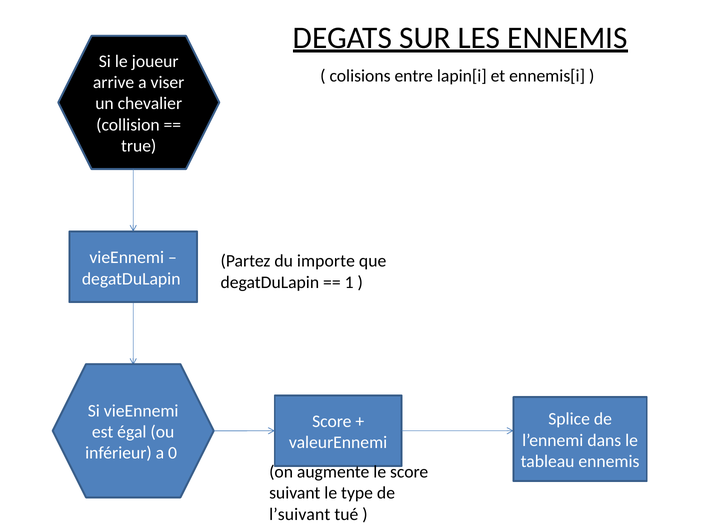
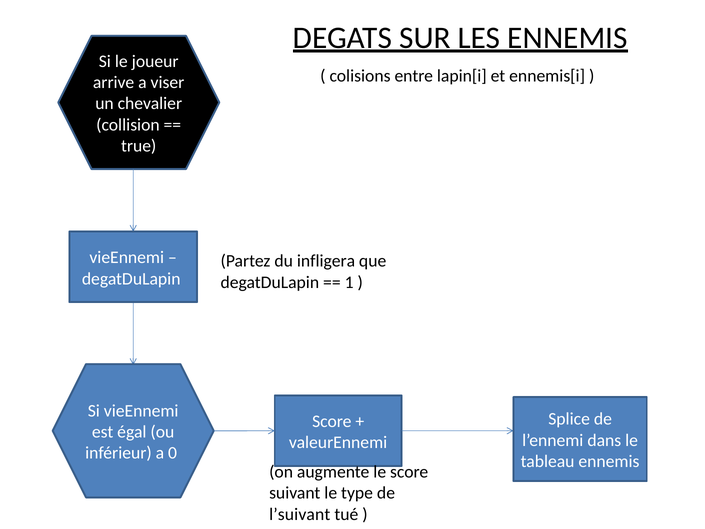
importe: importe -> infligera (326, 261)
